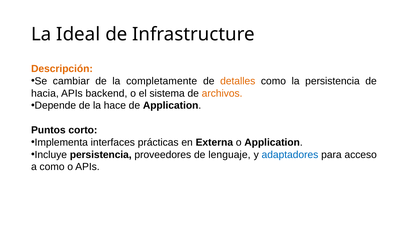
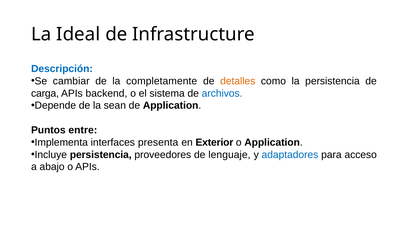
Descripción colour: orange -> blue (62, 69)
hacia: hacia -> carga (45, 93)
archivos colour: orange -> blue (222, 93)
hace: hace -> sean (115, 105)
corto: corto -> entre (83, 130)
prácticas: prácticas -> presenta (158, 142)
Externa: Externa -> Exterior (214, 142)
a como: como -> abajo (52, 167)
